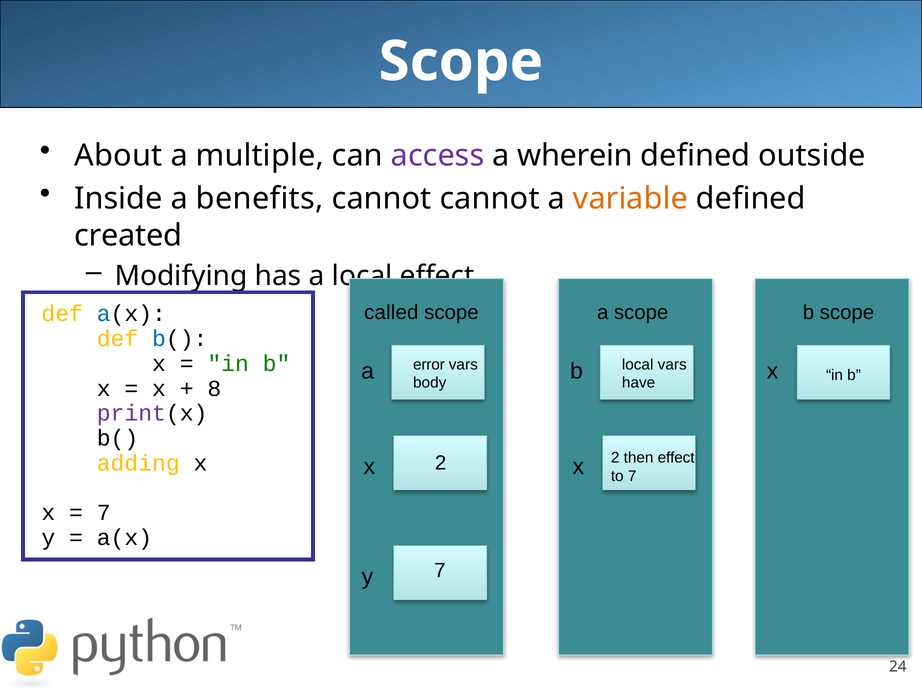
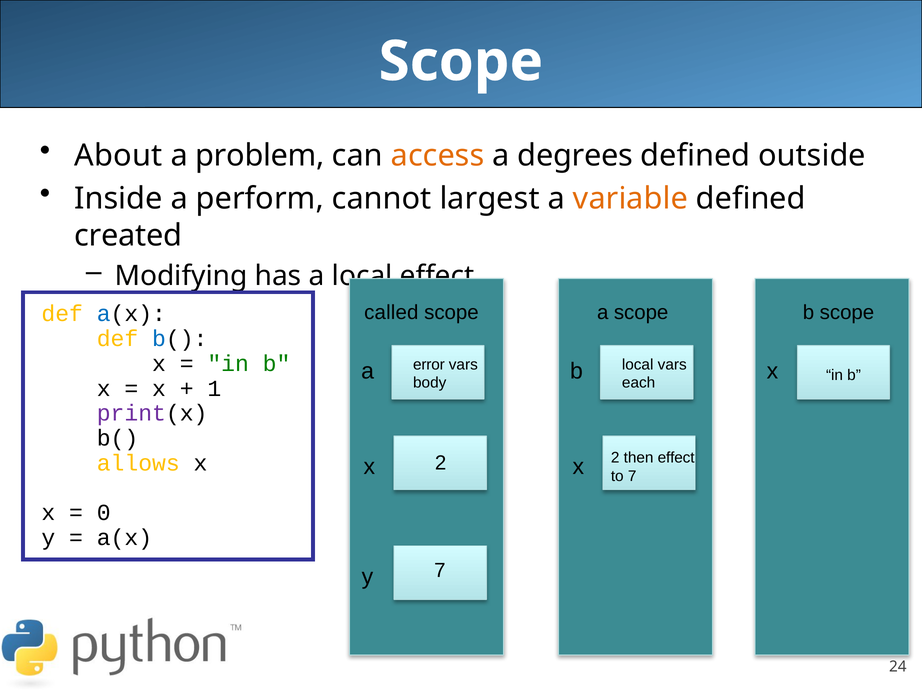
multiple: multiple -> problem (260, 156)
access colour: purple -> orange (438, 156)
wherein: wherein -> degrees (575, 156)
benefits: benefits -> perform (260, 199)
cannot cannot: cannot -> largest (490, 199)
have: have -> each (639, 383)
8: 8 -> 1 (214, 389)
adding: adding -> allows (138, 463)
7: 7 -> 0 (104, 513)
